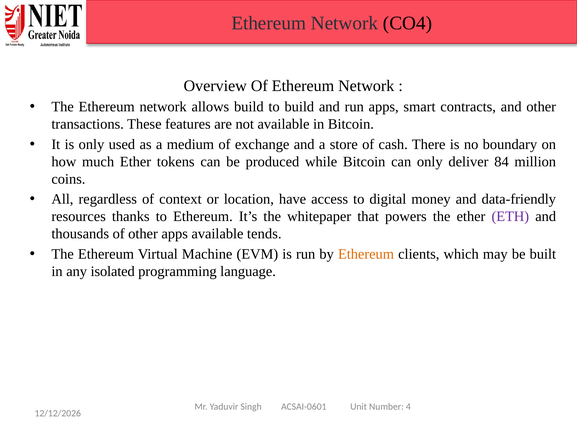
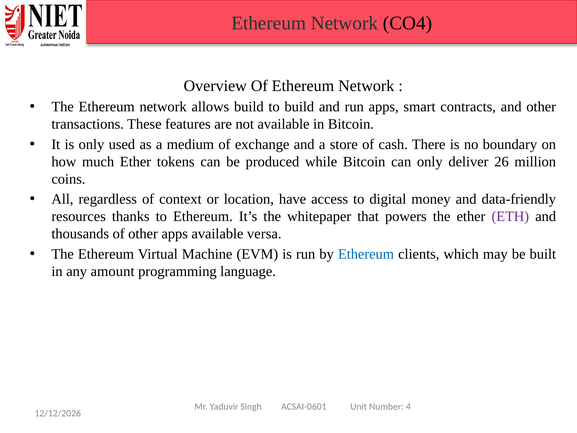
84: 84 -> 26 (502, 162)
tends: tends -> versa (264, 234)
Ethereum colour: orange -> blue (366, 254)
isolated: isolated -> amount (113, 271)
